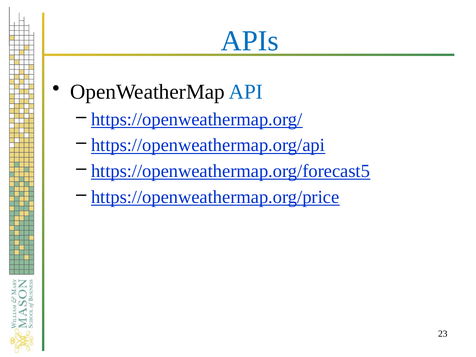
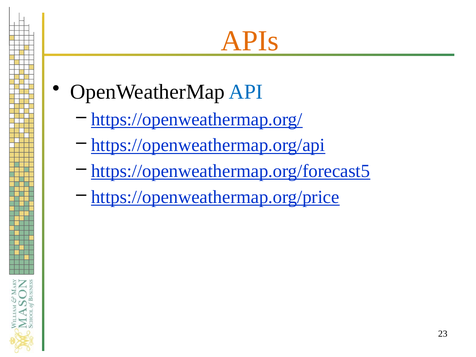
APIs colour: blue -> orange (250, 41)
